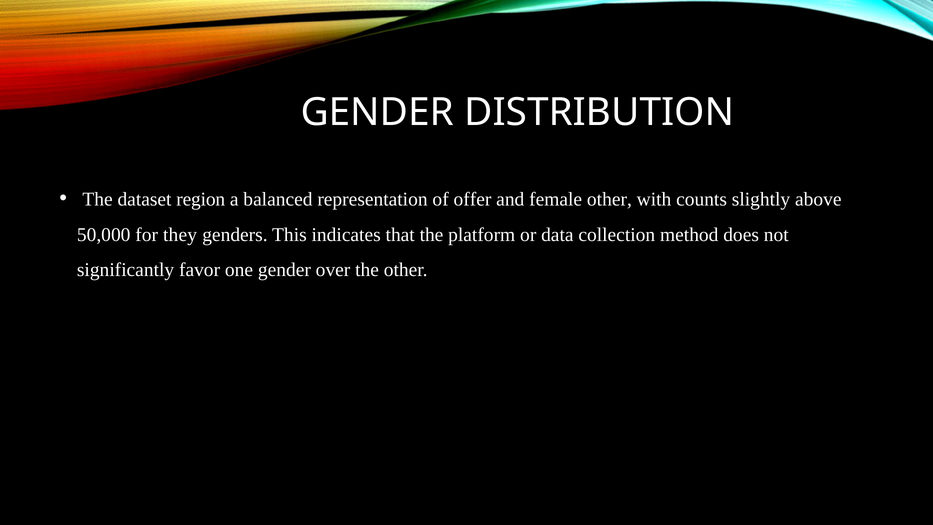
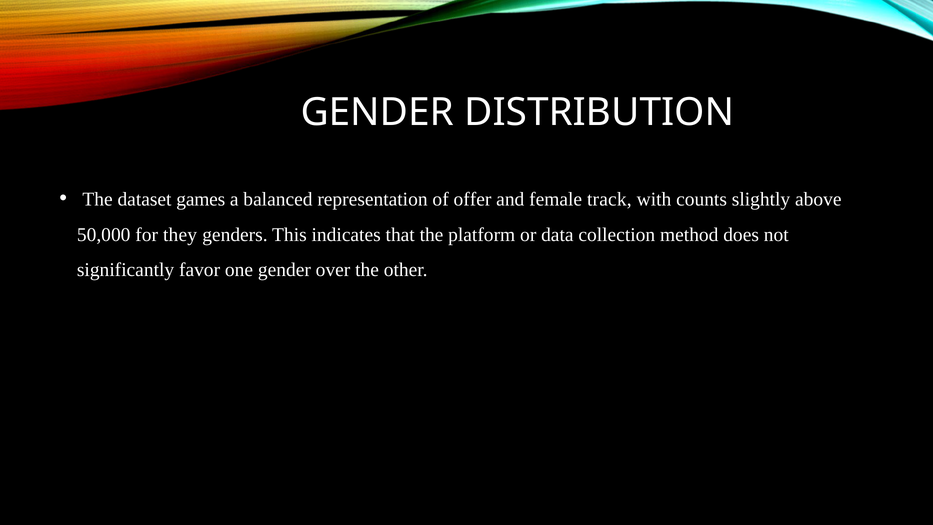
region: region -> games (201, 199)
female other: other -> track (609, 199)
